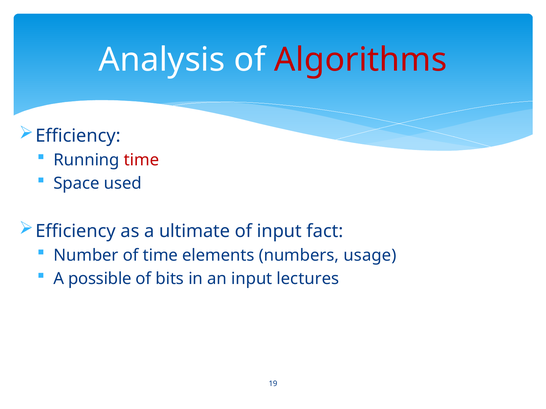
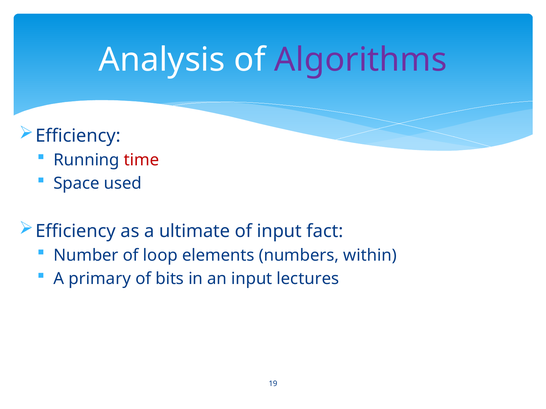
Algorithms colour: red -> purple (361, 60)
of time: time -> loop (160, 256)
usage: usage -> within (370, 256)
possible: possible -> primary (100, 279)
